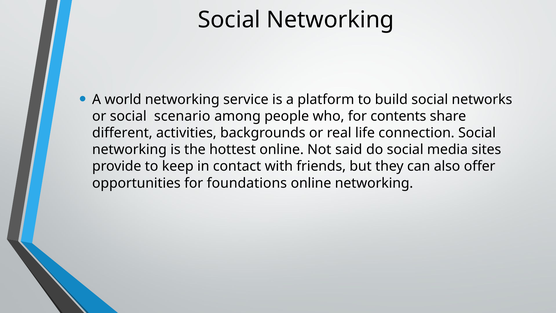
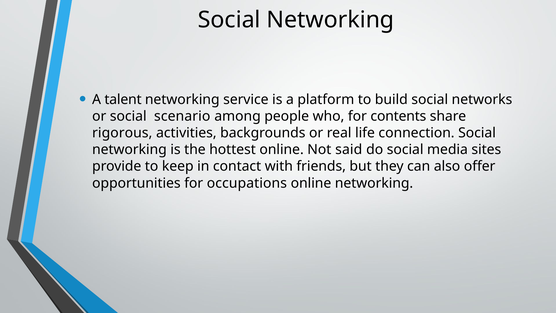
world: world -> talent (123, 100)
different: different -> rigorous (122, 133)
foundations: foundations -> occupations (247, 183)
